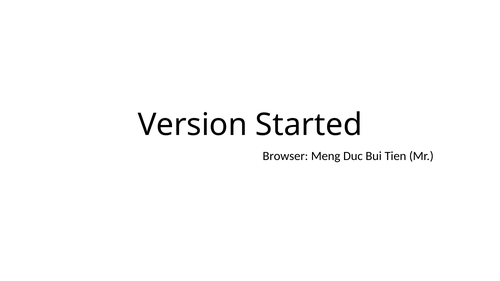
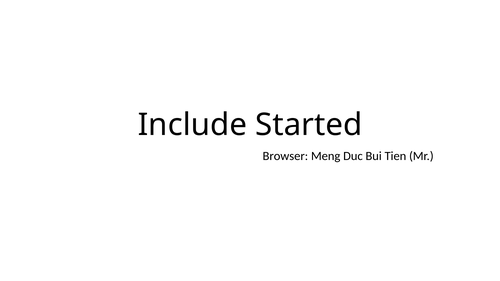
Version: Version -> Include (192, 125)
